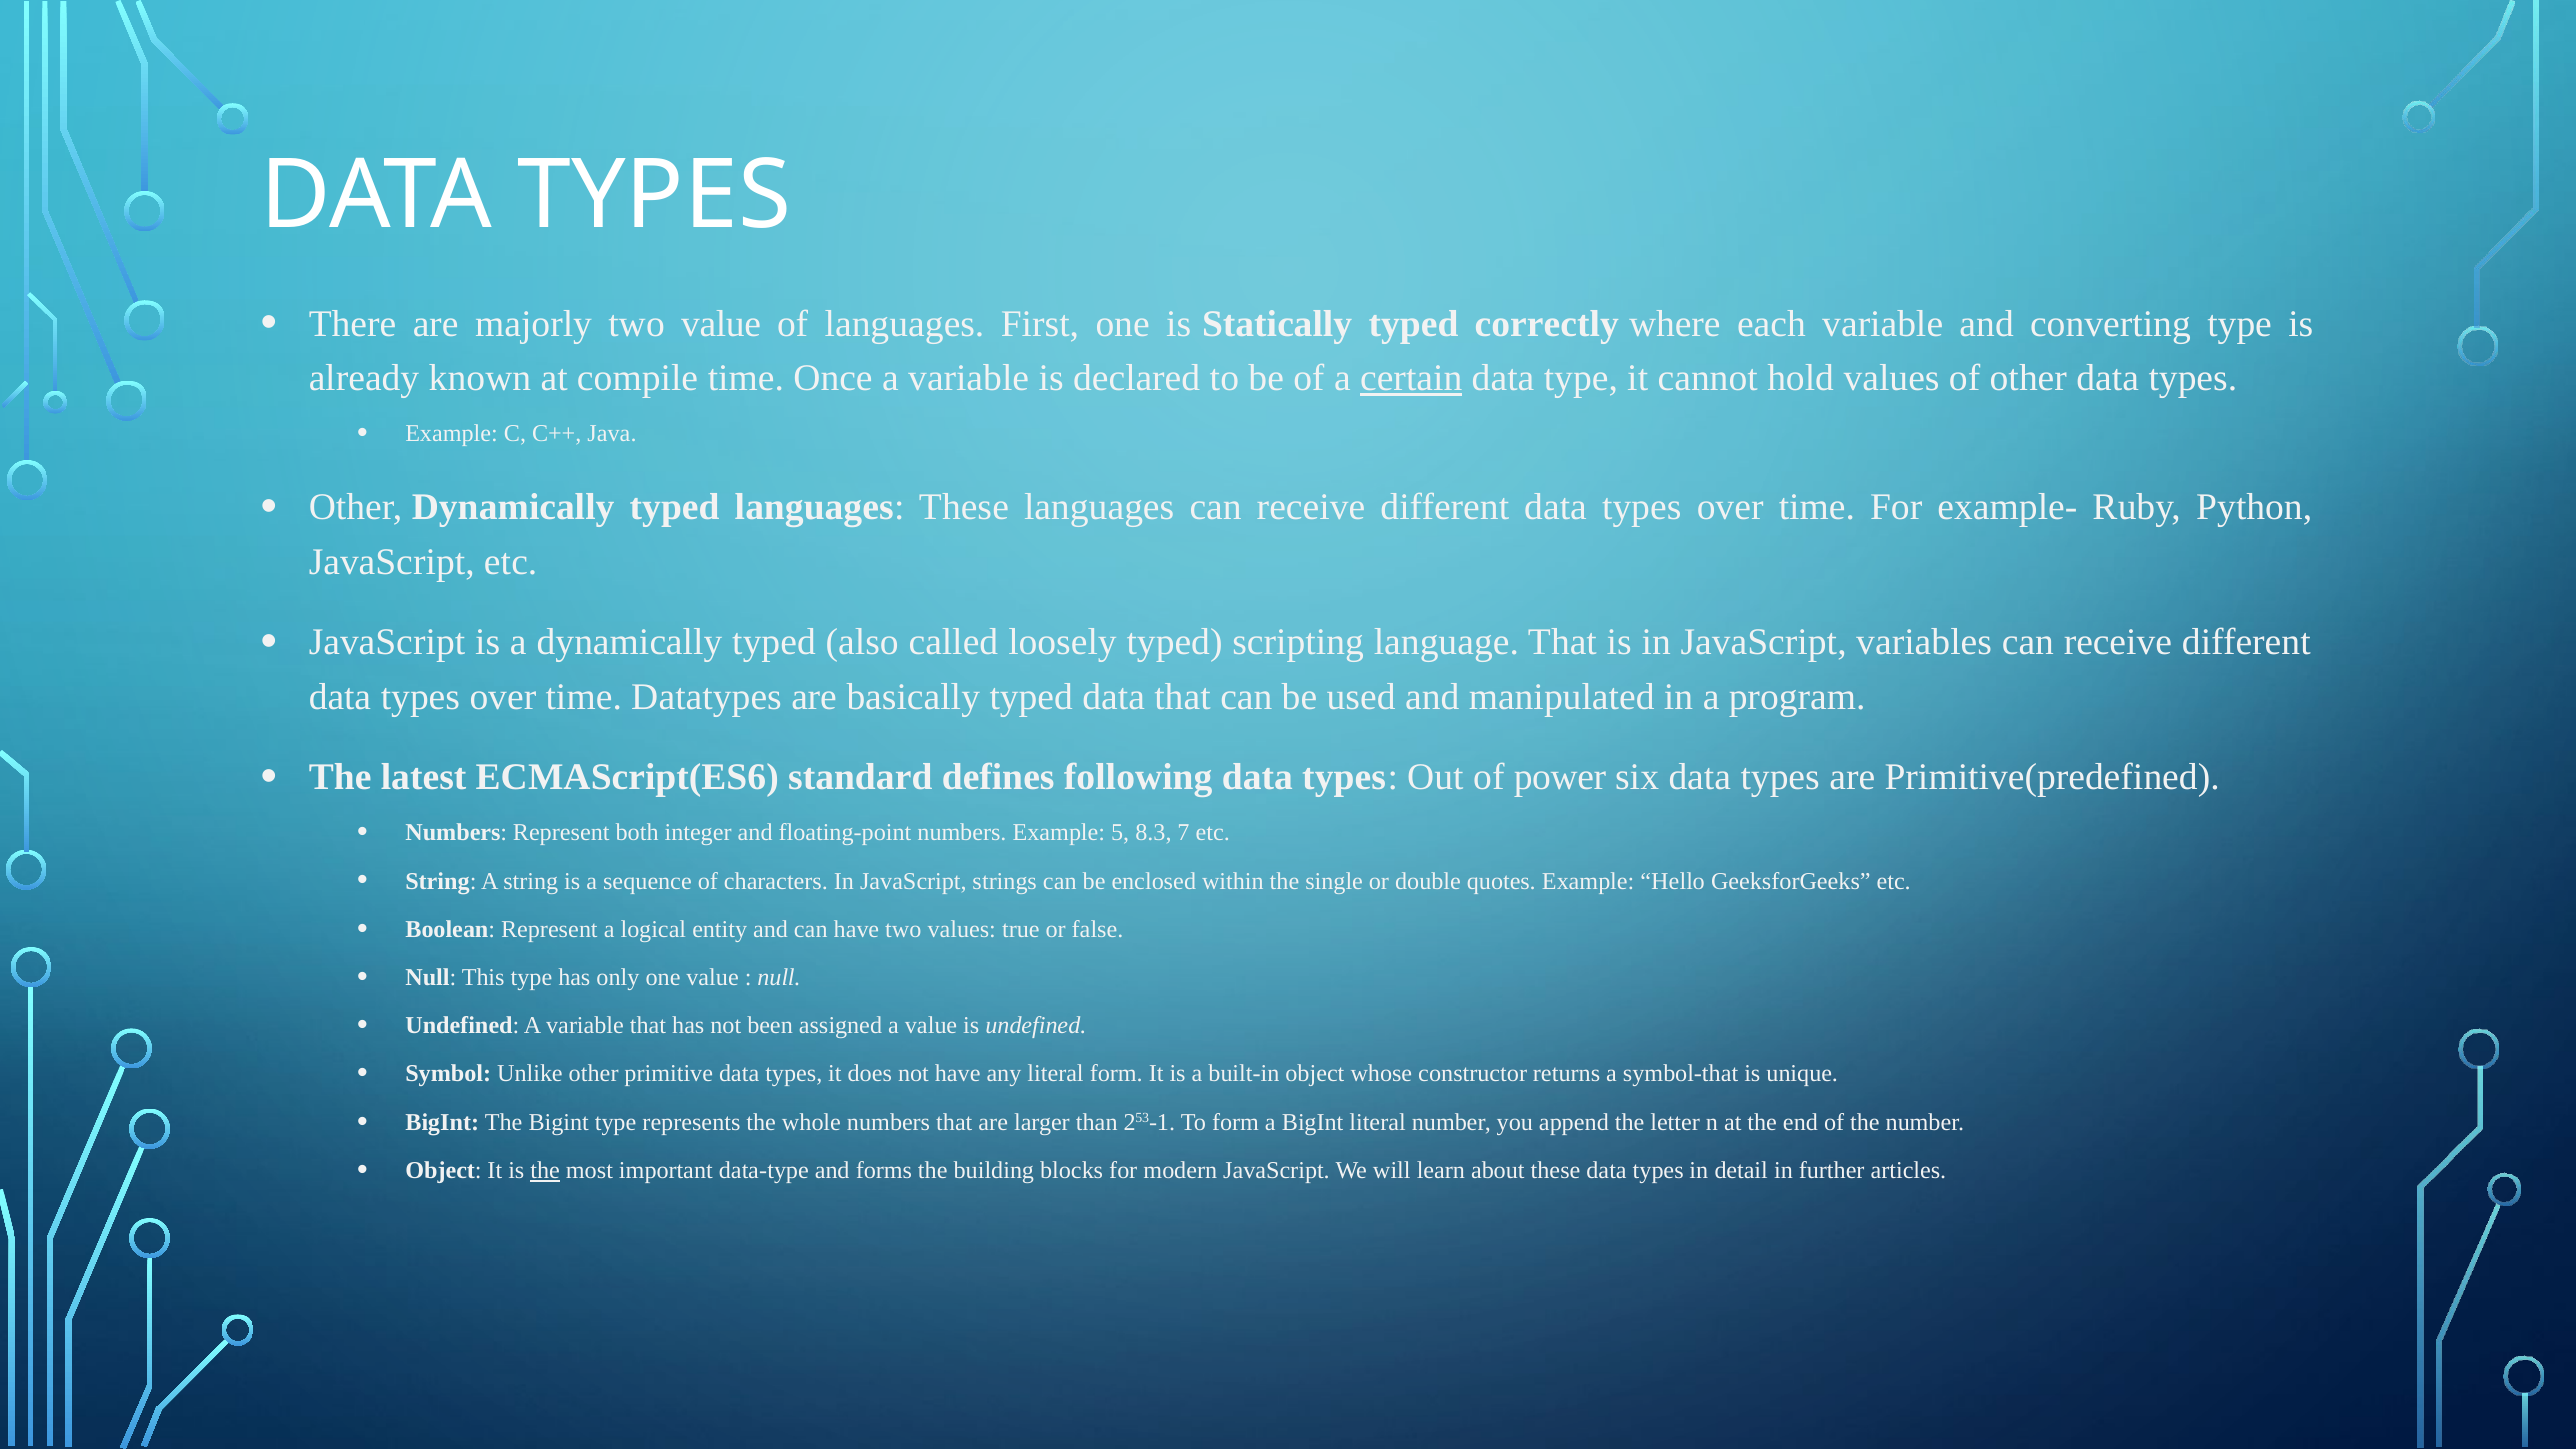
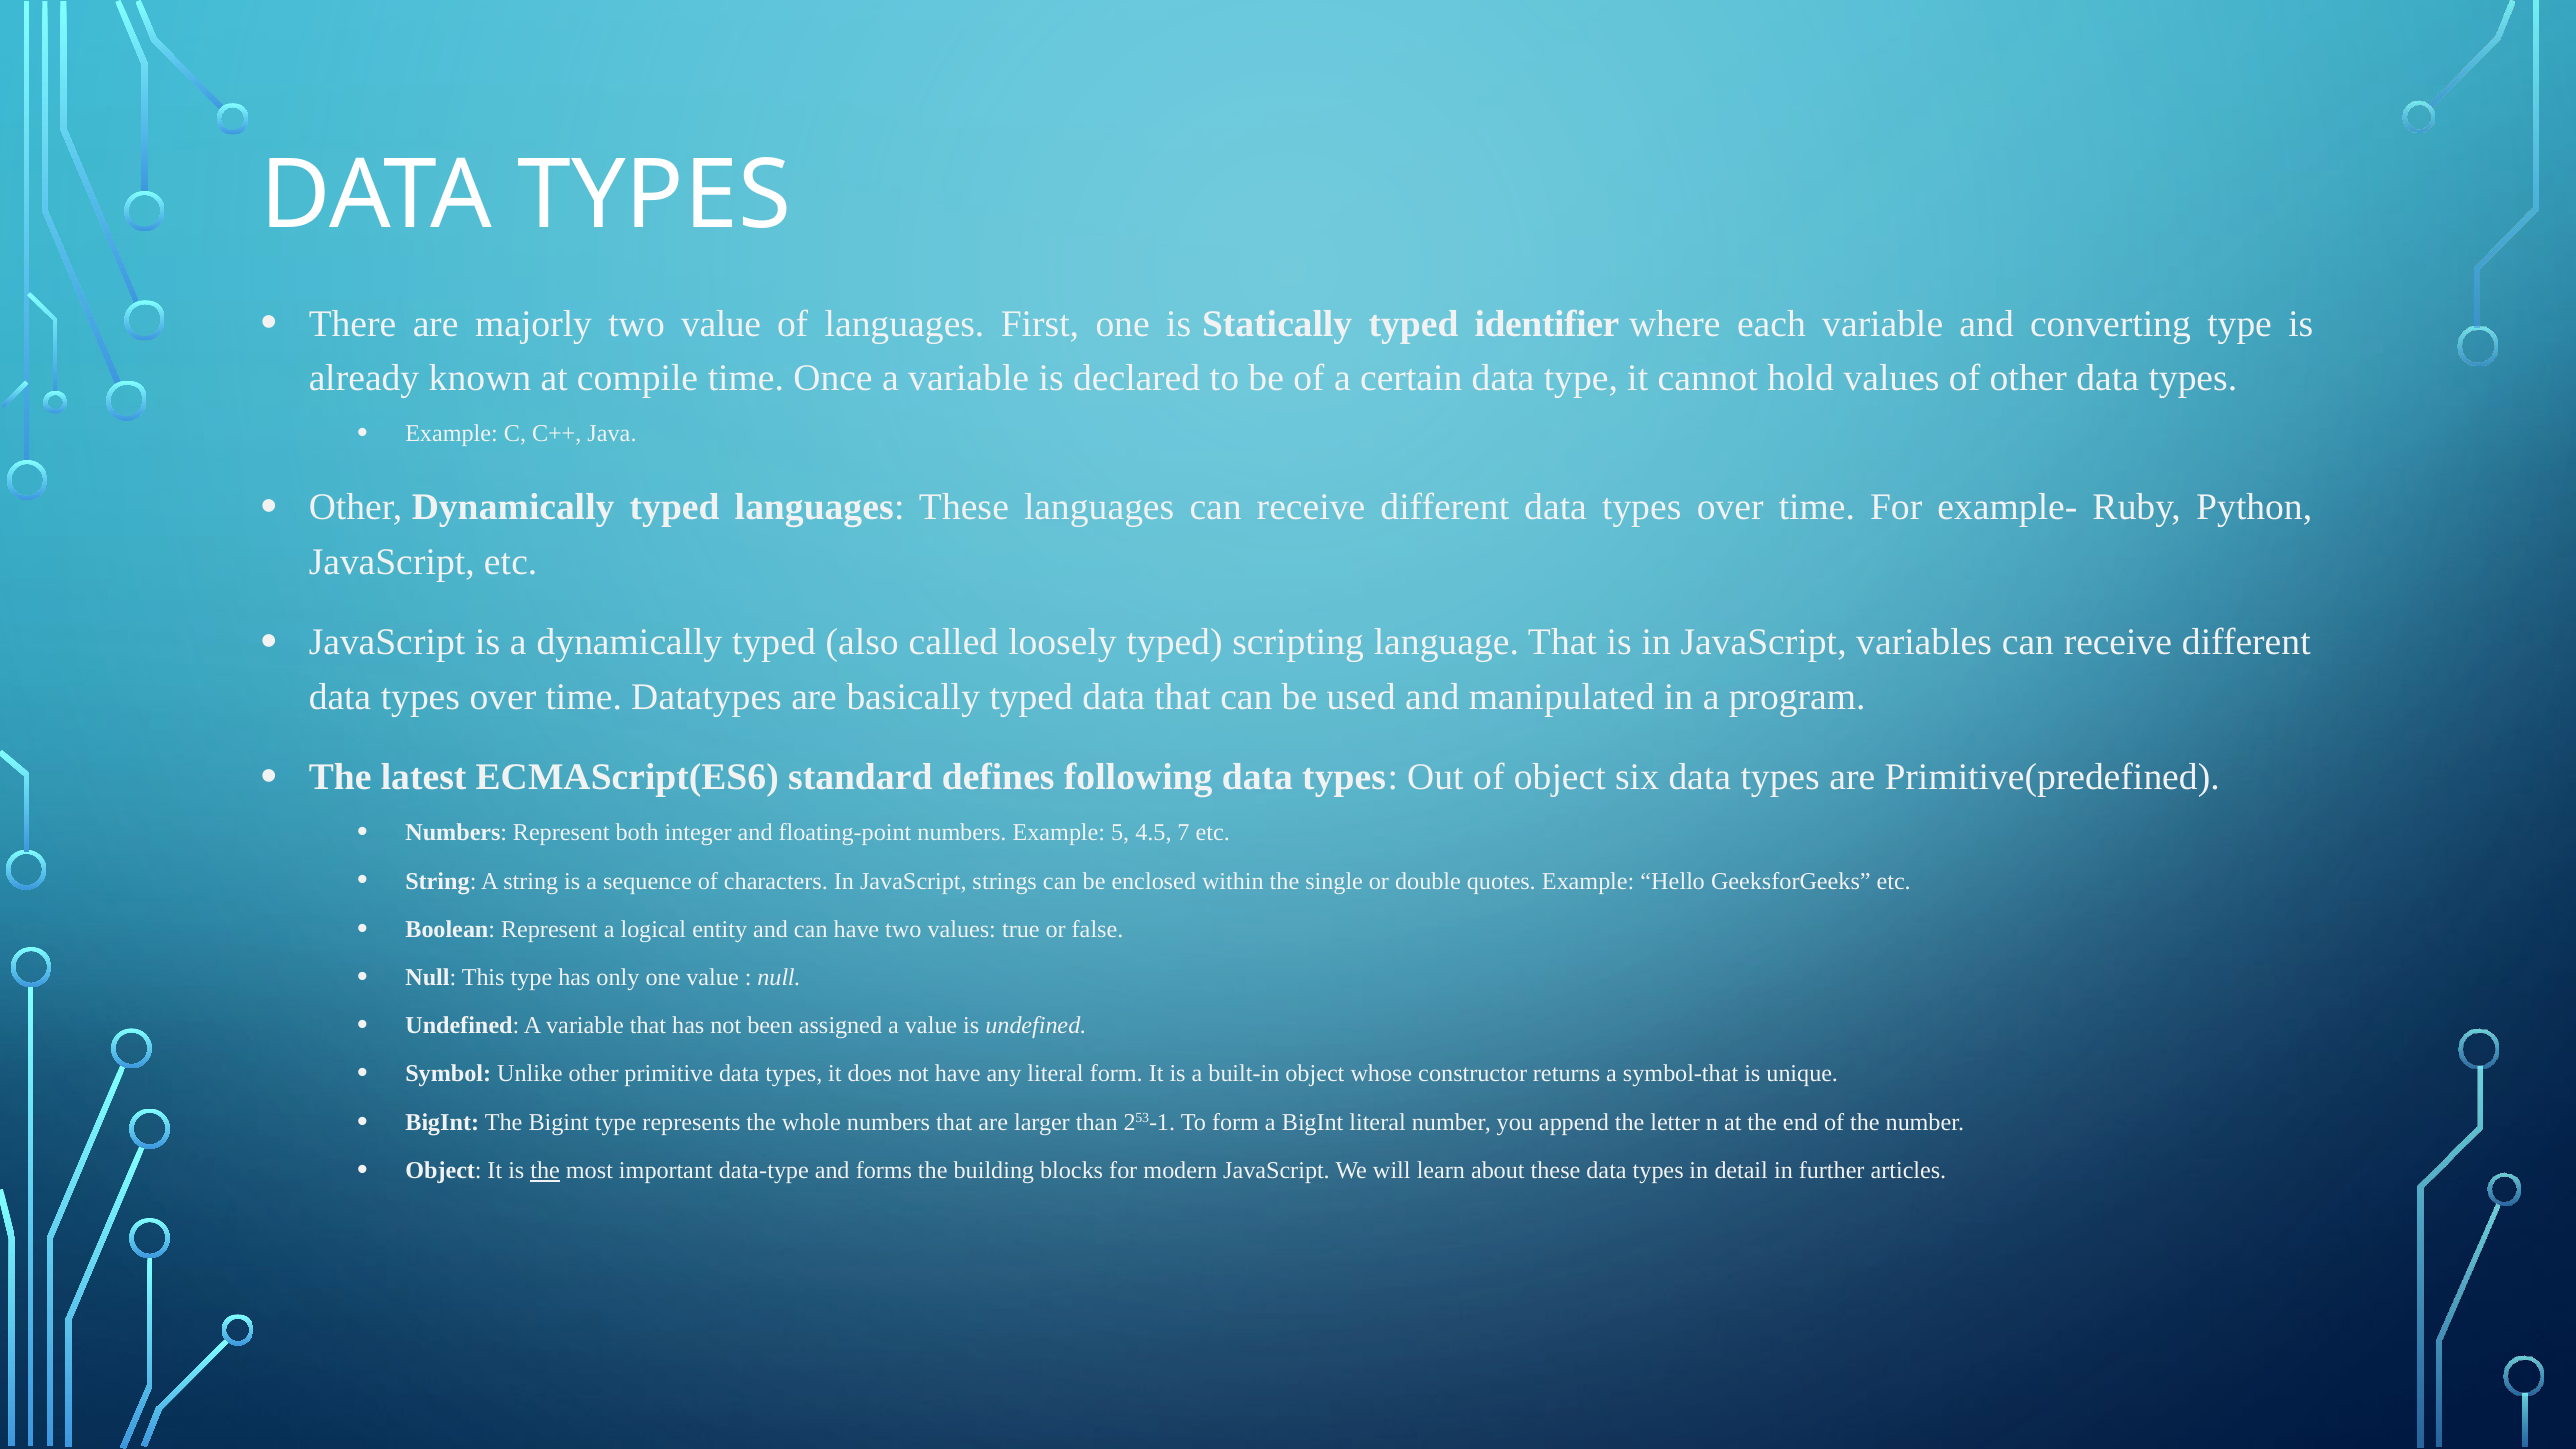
correctly: correctly -> identifier (1547, 324)
certain underline: present -> none (1411, 378)
of power: power -> object (1560, 778)
8.3: 8.3 -> 4.5 (1153, 833)
